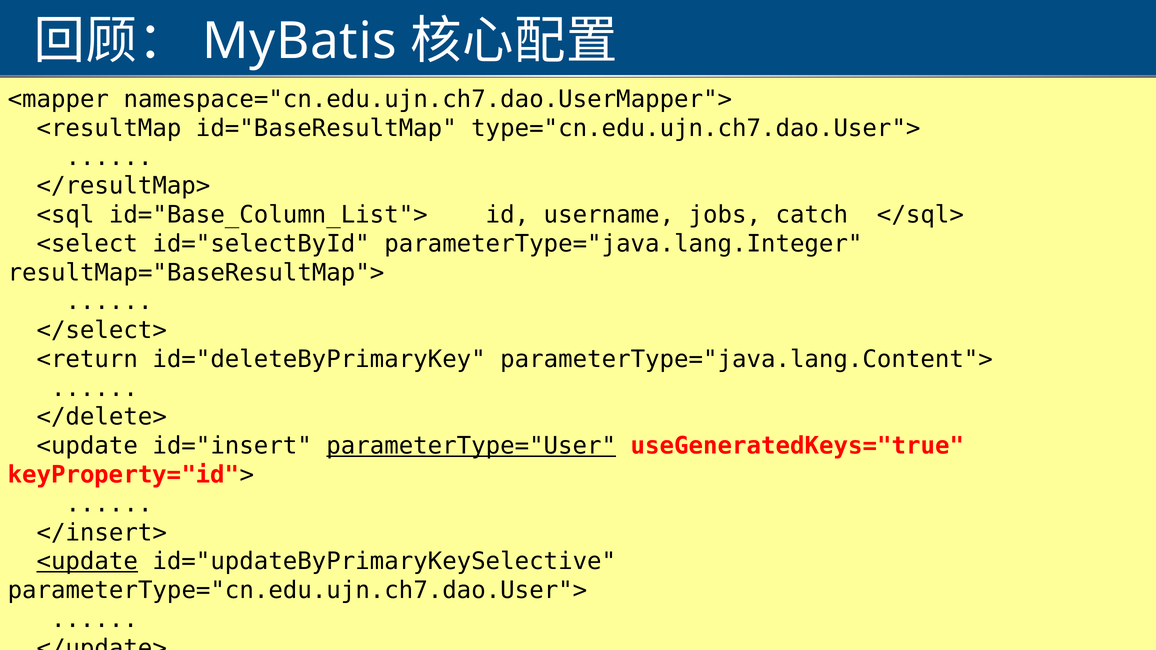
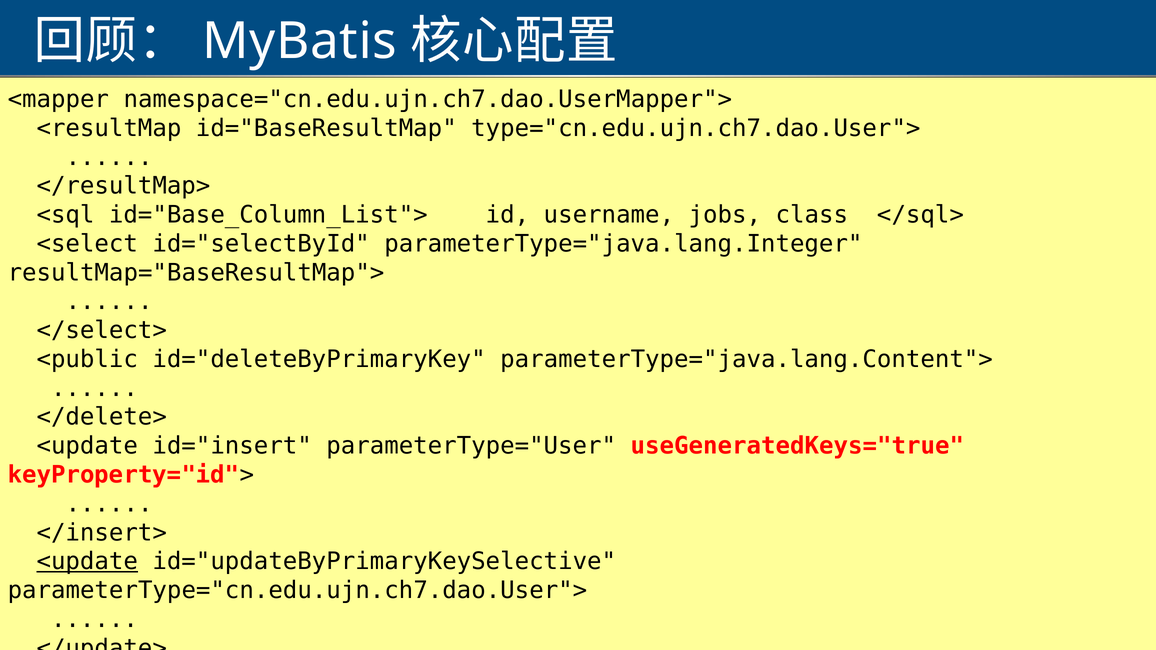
catch: catch -> class (812, 215)
<return: <return -> <public (87, 359)
parameterType="User underline: present -> none (471, 446)
